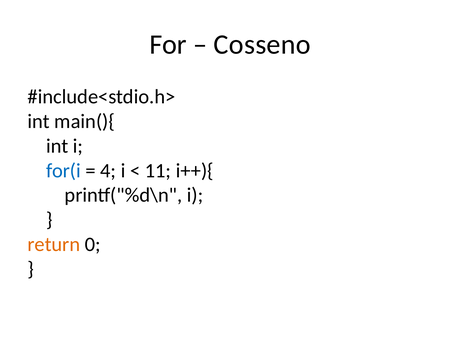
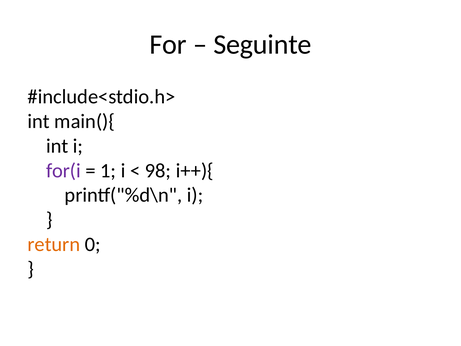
Cosseno: Cosseno -> Seguinte (262, 45)
for(i colour: blue -> purple (63, 170)
4: 4 -> 1 (108, 170)
11: 11 -> 98 (158, 170)
